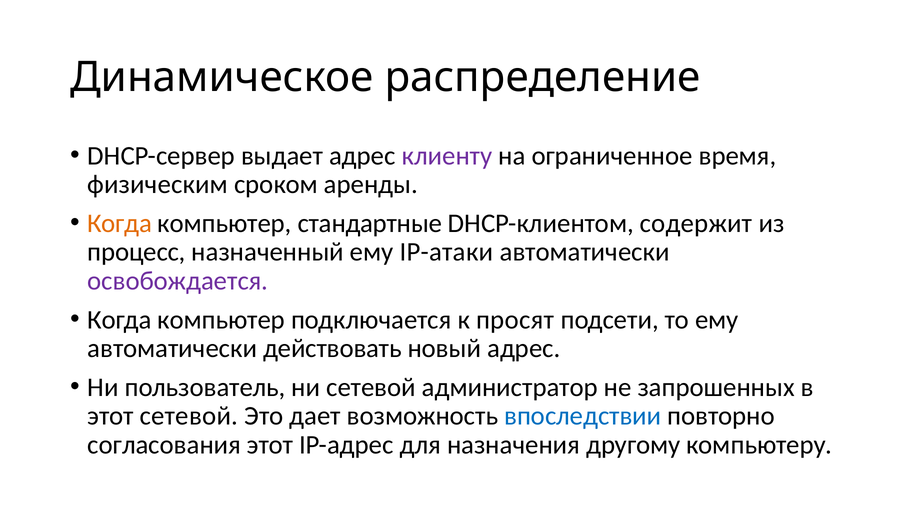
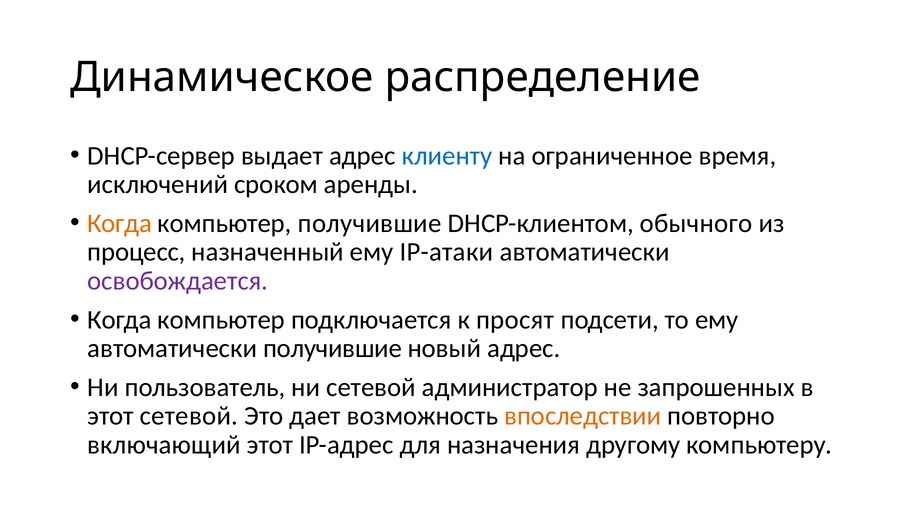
клиенту colour: purple -> blue (447, 155)
физическим: физическим -> исключений (158, 184)
компьютер стандартные: стандартные -> получившие (370, 223)
содержит: содержит -> обычного (696, 223)
автоматически действовать: действовать -> получившие (332, 348)
впоследствии colour: blue -> orange (583, 416)
согласования: согласования -> включающий (164, 445)
